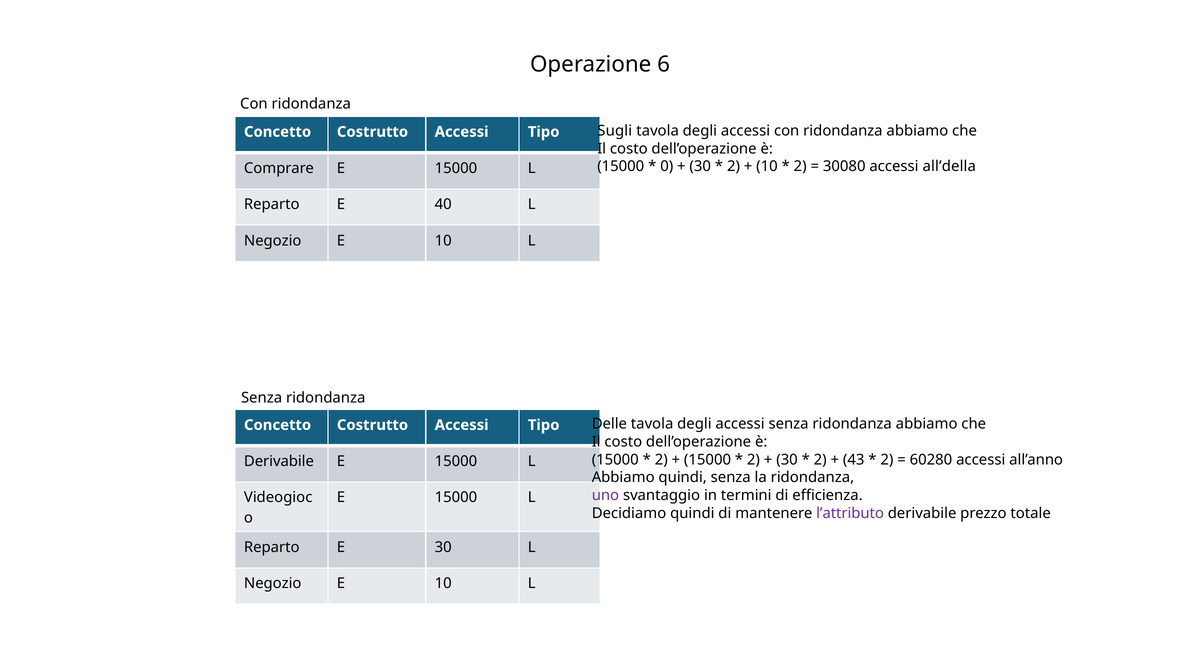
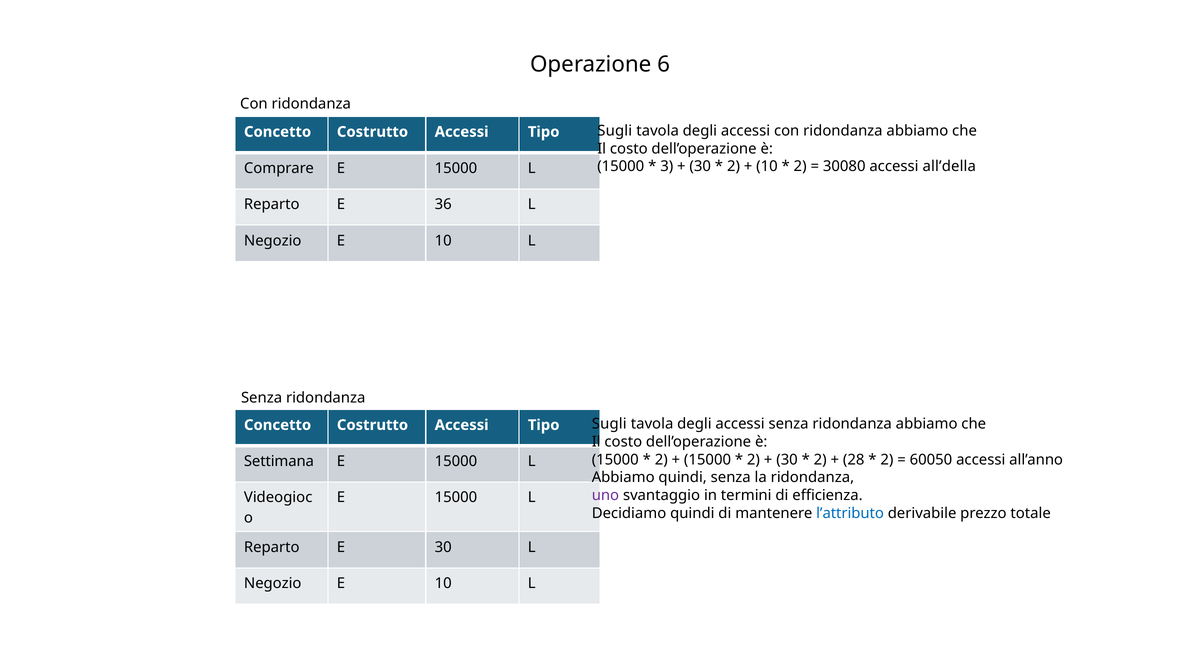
0: 0 -> 3 (667, 166)
40: 40 -> 36 (443, 204)
Delle: Delle -> Sugli (609, 424)
43: 43 -> 28 (854, 460)
60280: 60280 -> 60050 (931, 460)
Derivabile: Derivabile -> Settimana (279, 461)
l’attributo colour: purple -> blue (850, 513)
